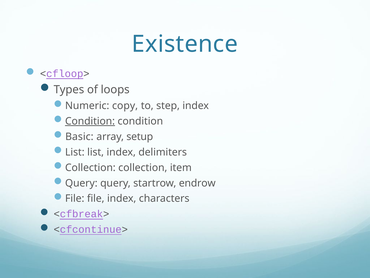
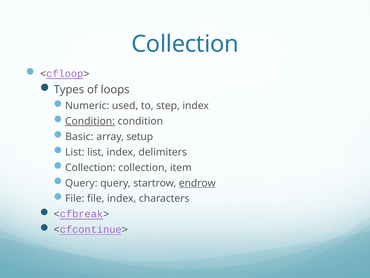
Existence: Existence -> Collection (185, 44)
copy: copy -> used (125, 106)
endrow underline: none -> present (197, 183)
